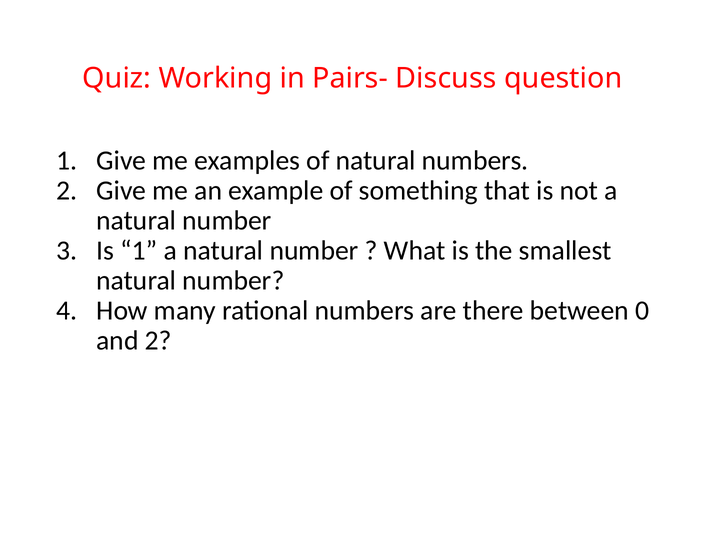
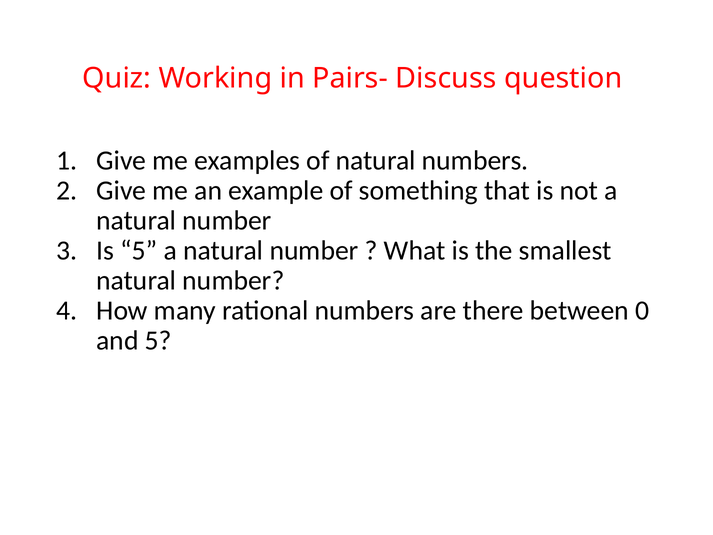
Is 1: 1 -> 5 (139, 251)
and 2: 2 -> 5 (158, 340)
